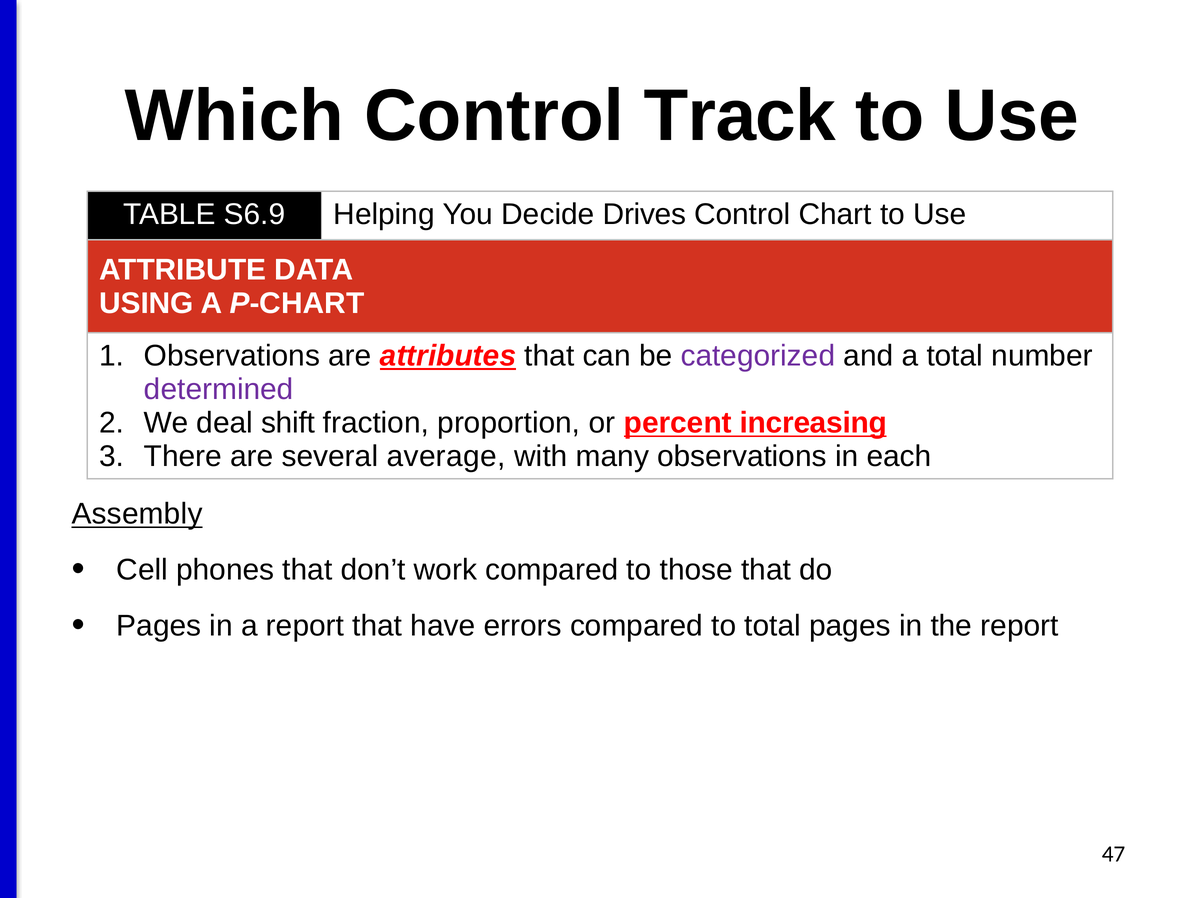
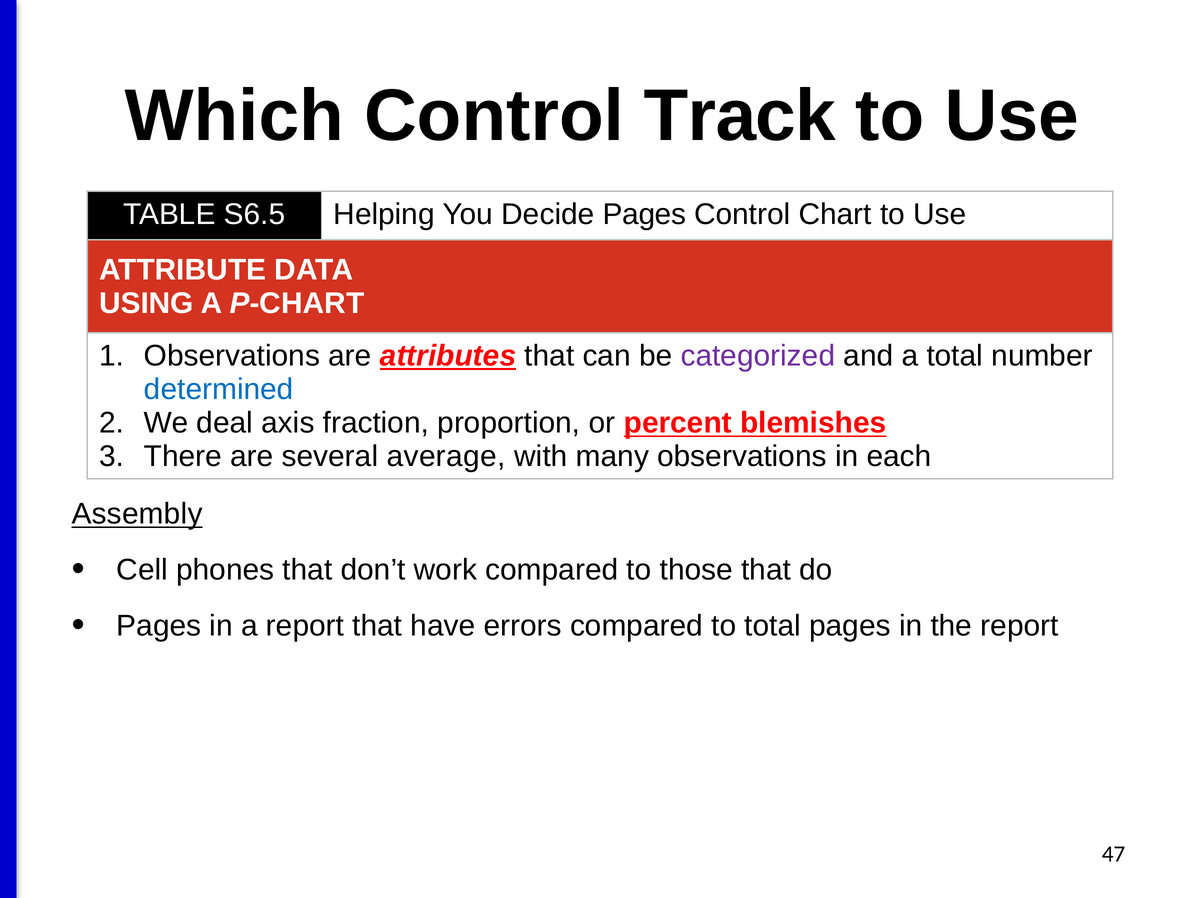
S6.9: S6.9 -> S6.5 (255, 214)
Decide Drives: Drives -> Pages (644, 214)
determined colour: purple -> blue (219, 389)
shift: shift -> axis (288, 423)
increasing: increasing -> blemishes (813, 423)
